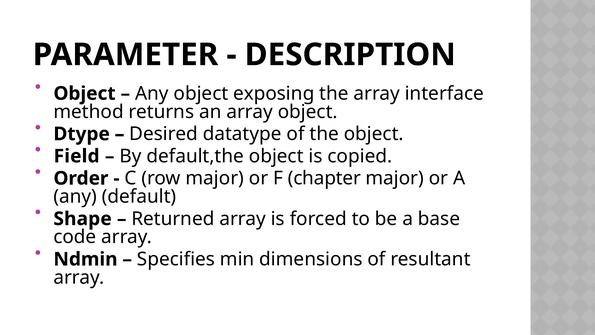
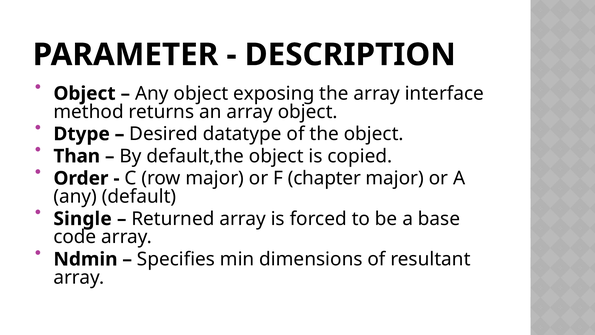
Field: Field -> Than (77, 156)
Shape: Shape -> Single (83, 219)
